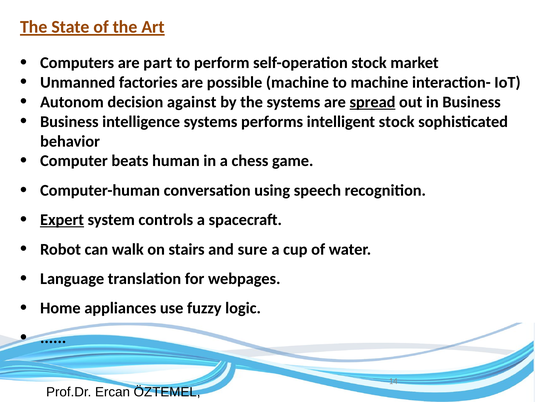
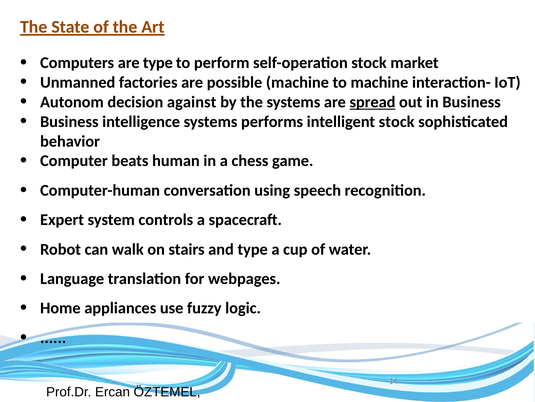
are part: part -> type (158, 63)
Expert underline: present -> none (62, 219)
and sure: sure -> type (253, 249)
